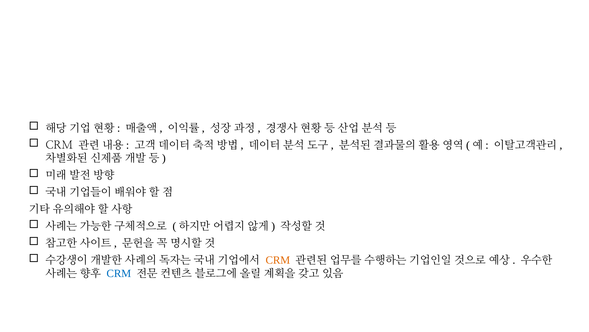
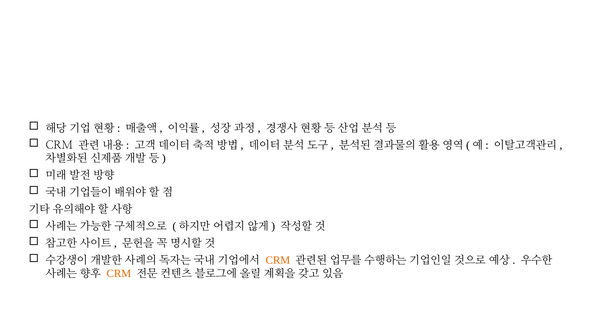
CRM colour: blue -> orange (119, 273)
